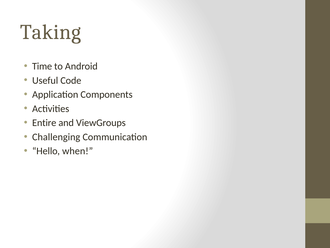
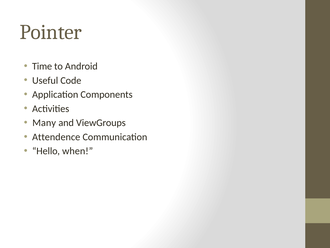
Taking: Taking -> Pointer (51, 32)
Entire: Entire -> Many (44, 123)
Challenging: Challenging -> Attendence (56, 137)
